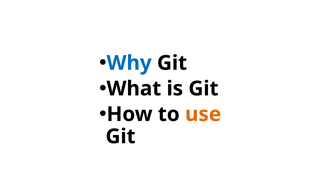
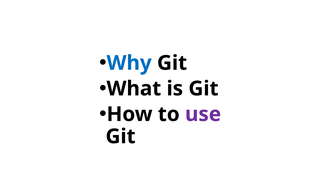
use colour: orange -> purple (203, 115)
